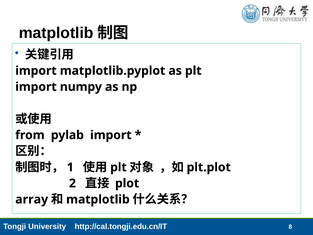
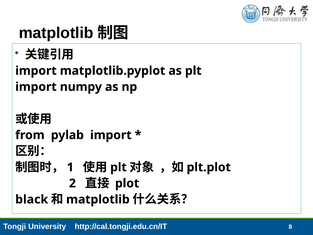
array: array -> black (32, 199)
